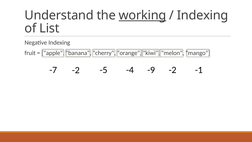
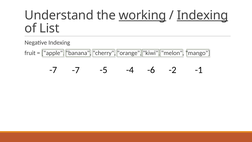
Indexing underline: none -> present (203, 15)
-7 -2: -2 -> -7 (76, 70)
-9: -9 -> -6 (151, 70)
